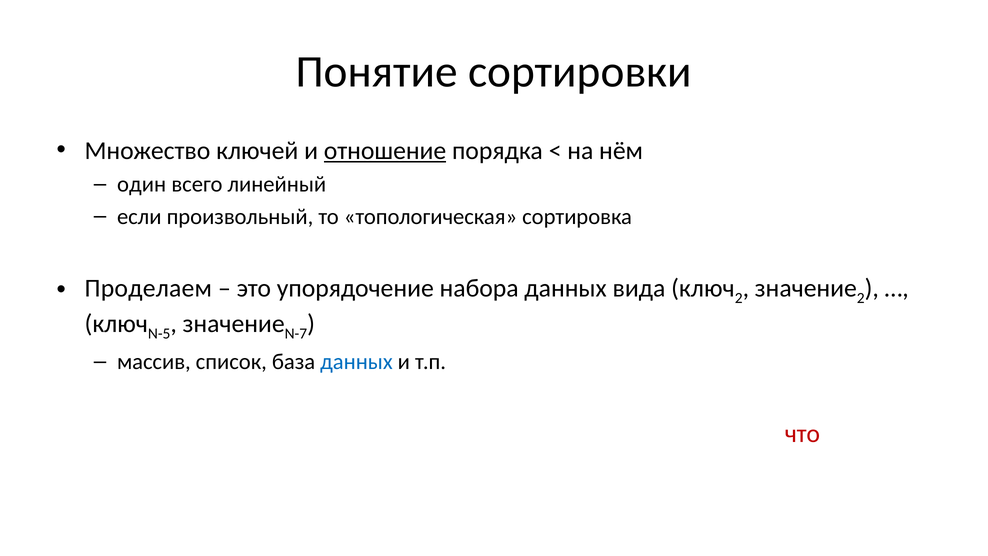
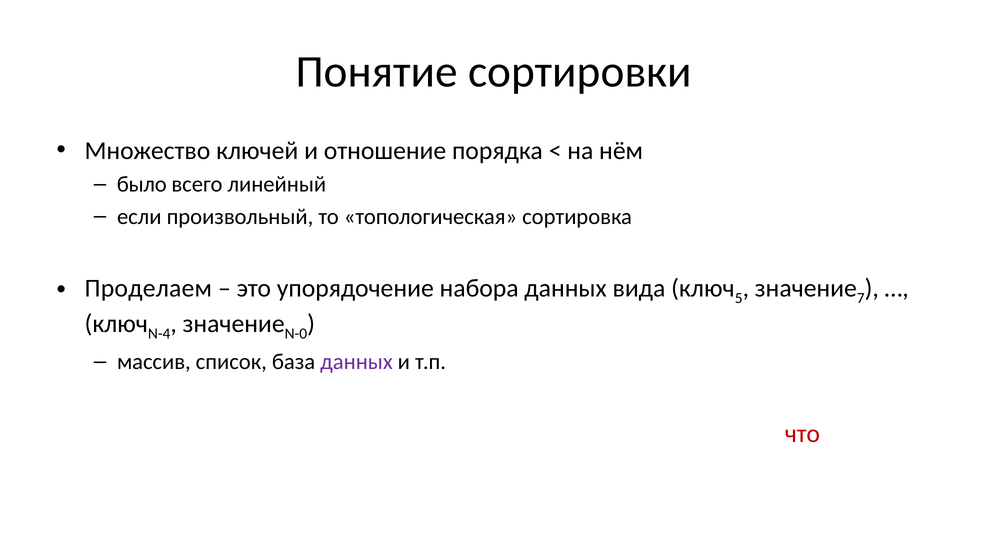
отношение underline: present -> none (385, 151)
один: один -> было (142, 184)
2: 2 -> 5 (739, 298)
2: 2 -> 7 (861, 298)
N-5: N-5 -> N-4 (159, 334)
N-7: N-7 -> N-0 (296, 334)
данных colour: blue -> purple (356, 362)
